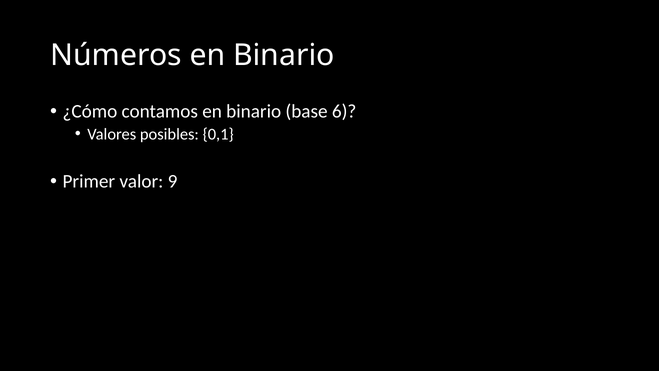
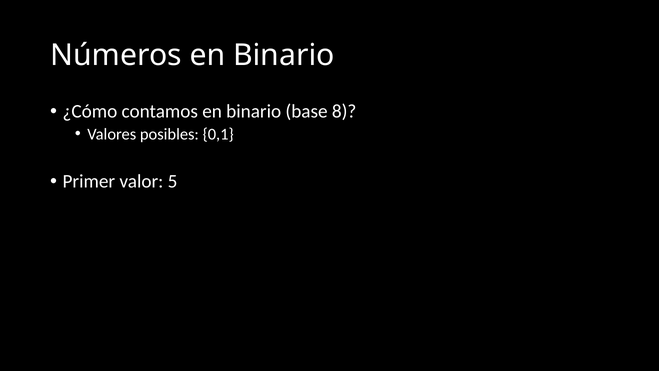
6: 6 -> 8 (344, 111)
9: 9 -> 5 (173, 181)
